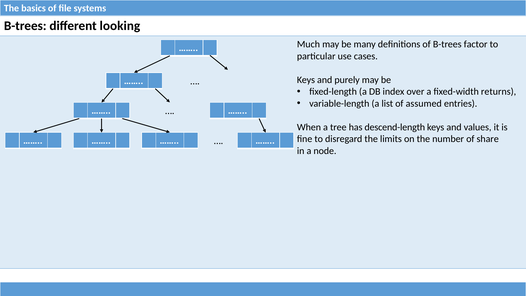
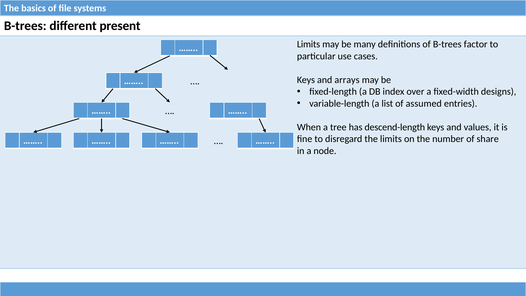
looking: looking -> present (120, 26)
Much: Much -> Limits (309, 44)
purely: purely -> arrays (347, 80)
returns: returns -> designs (499, 92)
